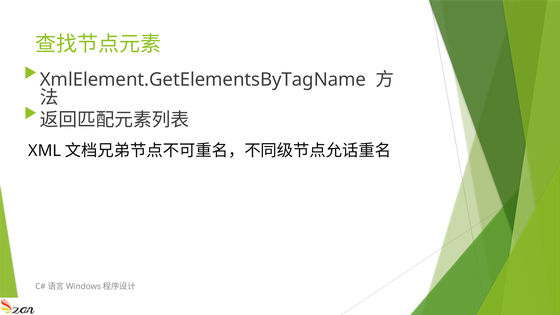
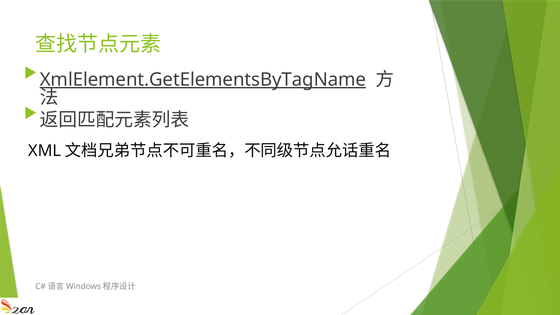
XmlElement.GetElementsByTagName underline: none -> present (203, 80)
